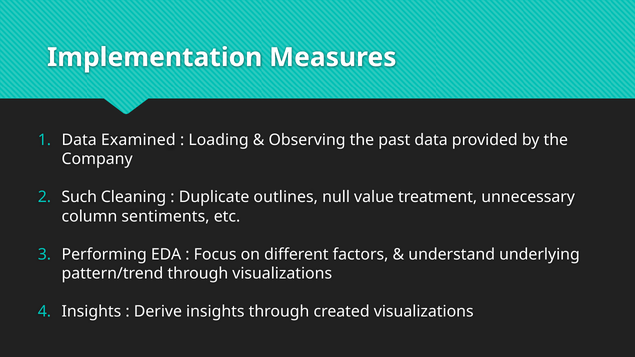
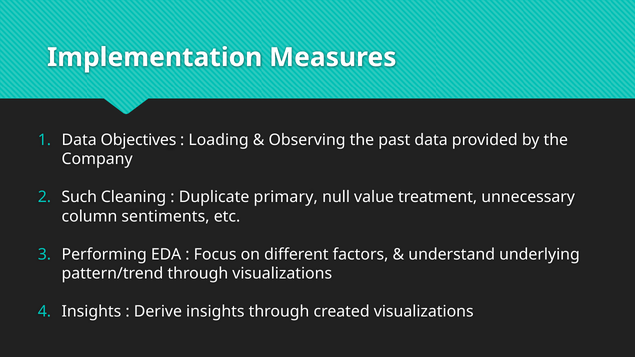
Examined: Examined -> Objectives (138, 140)
outlines: outlines -> primary (286, 197)
